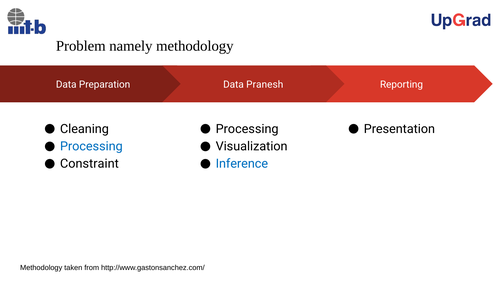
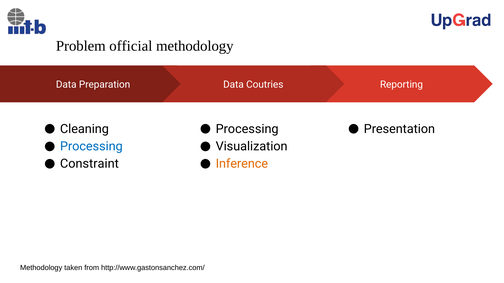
namely: namely -> official (131, 46)
Pranesh: Pranesh -> Coutries (265, 85)
Inference colour: blue -> orange (242, 164)
